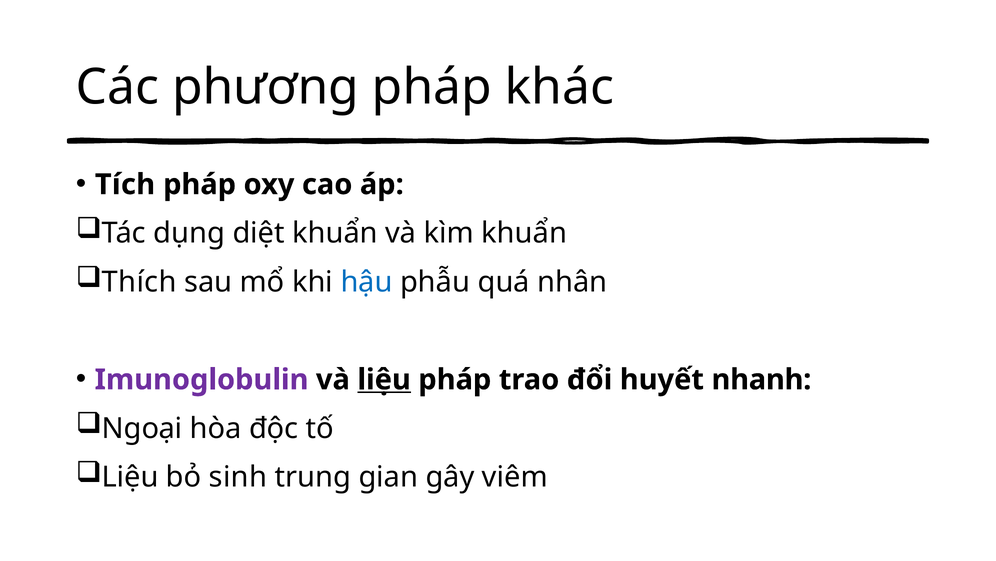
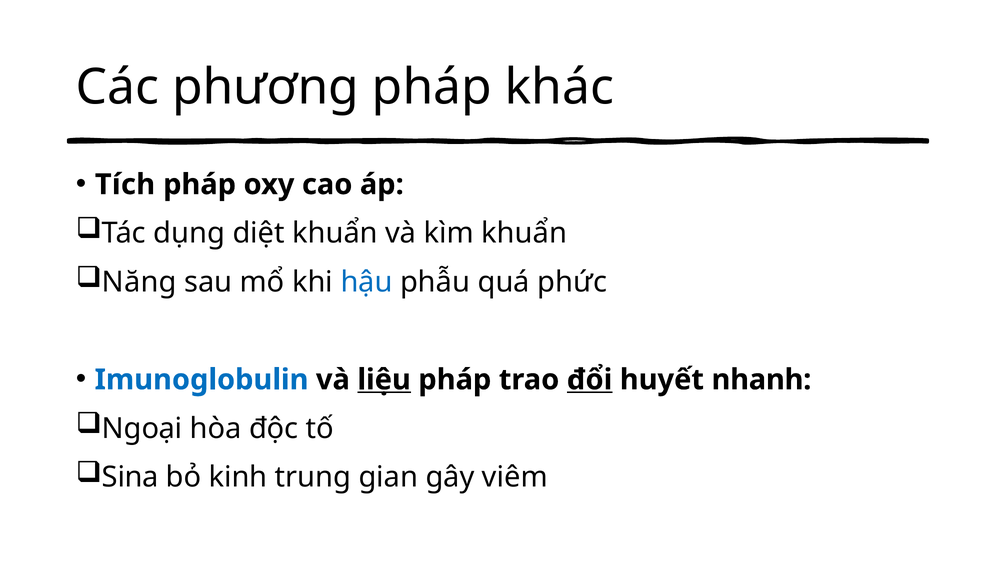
Thích: Thích -> Năng (139, 282)
nhân: nhân -> phức (572, 282)
Imunoglobulin colour: purple -> blue (202, 379)
đổi underline: none -> present (590, 379)
Liệu: Liệu -> Sina (130, 477)
sinh: sinh -> kinh (238, 477)
